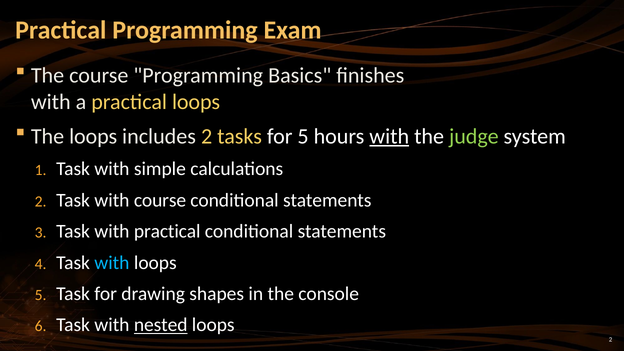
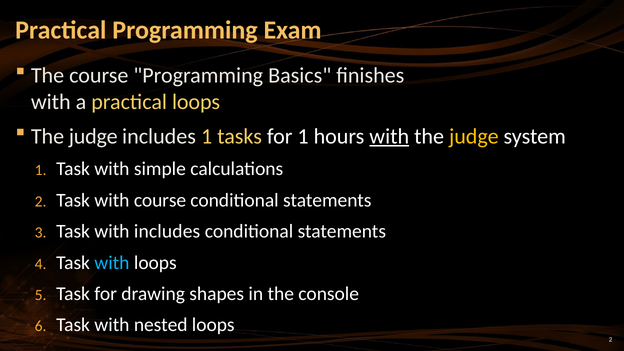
loops: loops -> judge (93, 136)
includes 2: 2 -> 1 (207, 136)
for 5: 5 -> 1 (303, 136)
judge colour: light green -> yellow (474, 136)
with practical: practical -> includes (167, 231)
nested underline: present -> none (161, 325)
